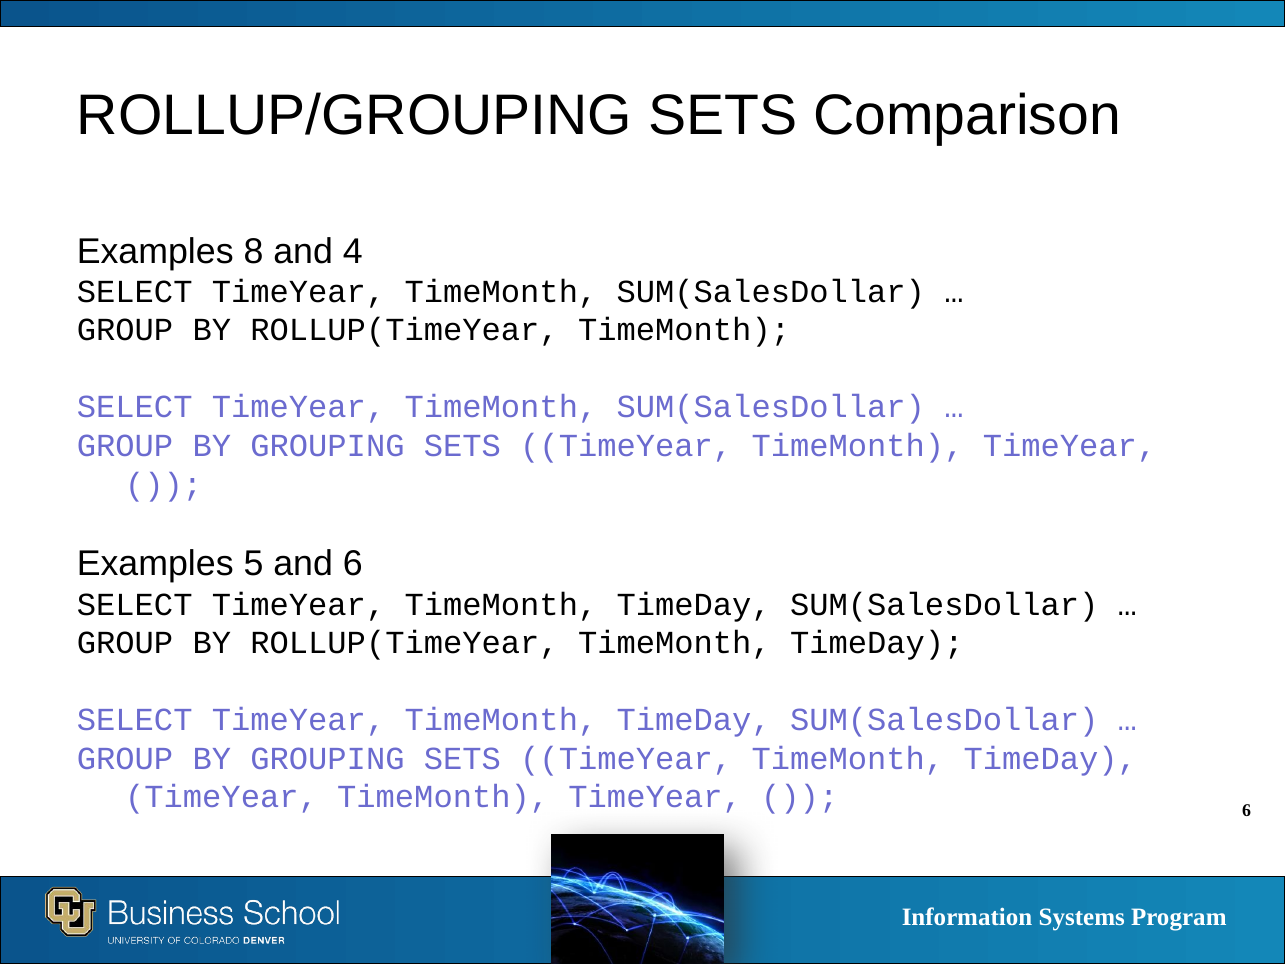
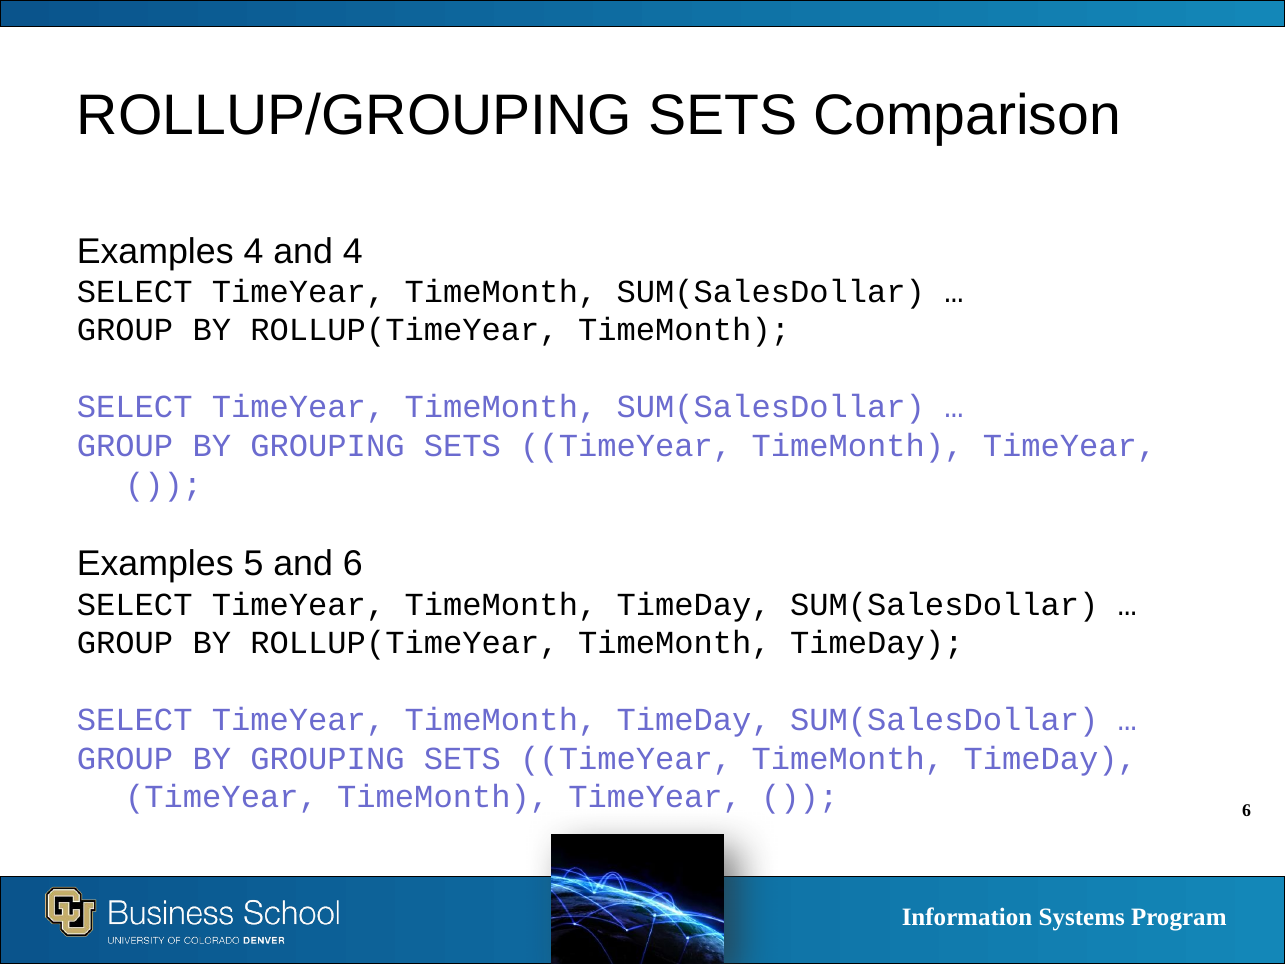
Examples 8: 8 -> 4 (254, 251)
